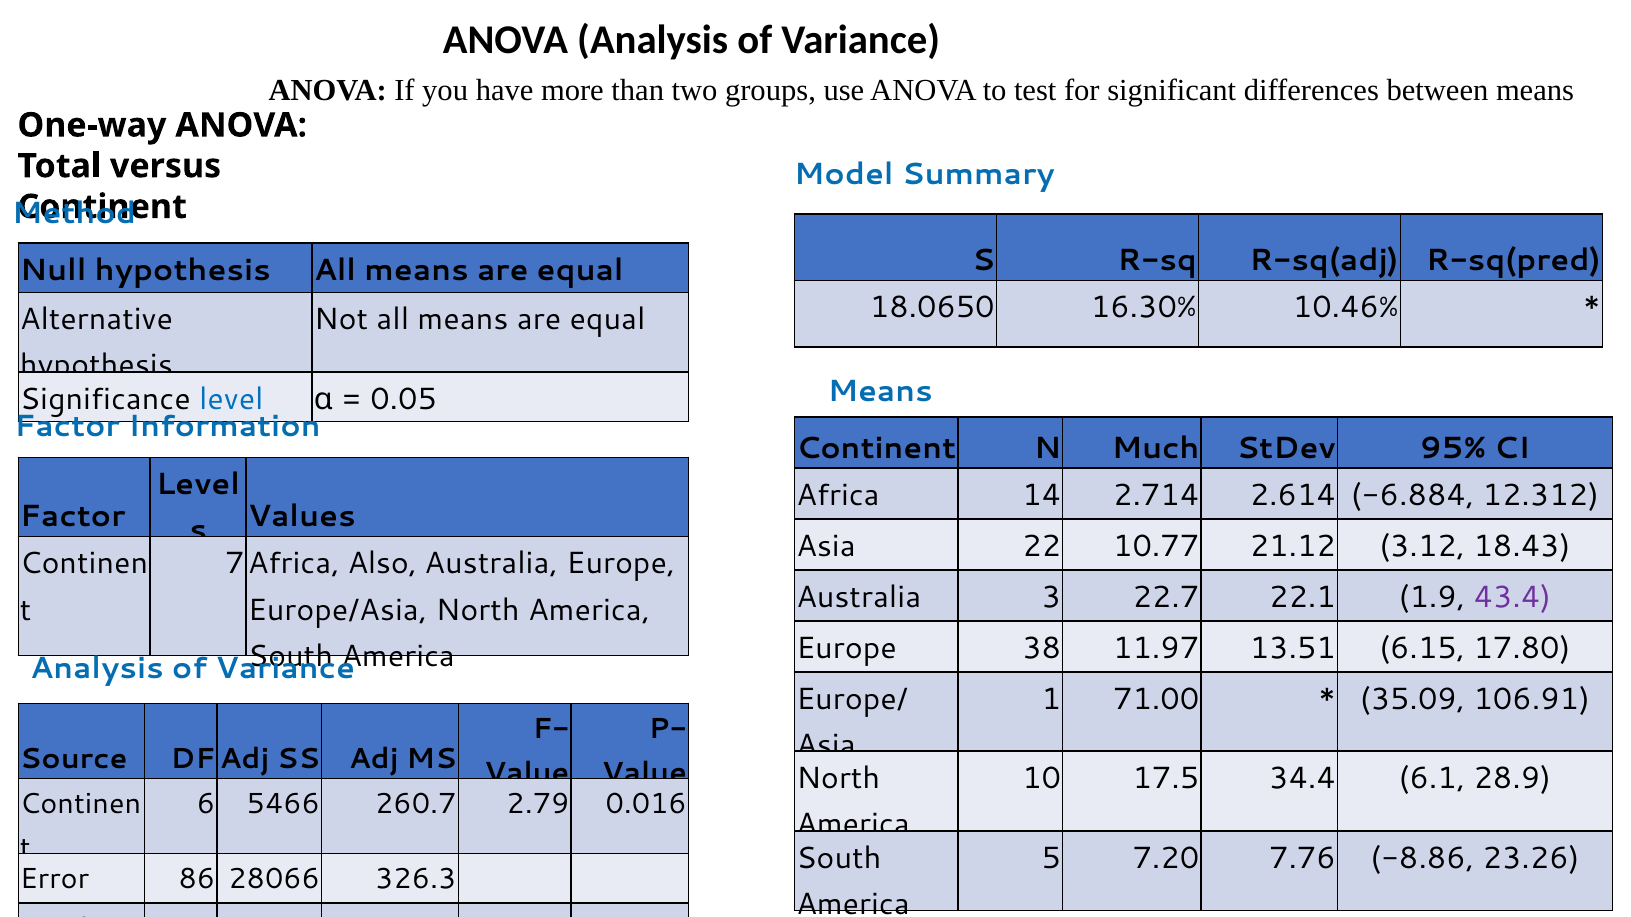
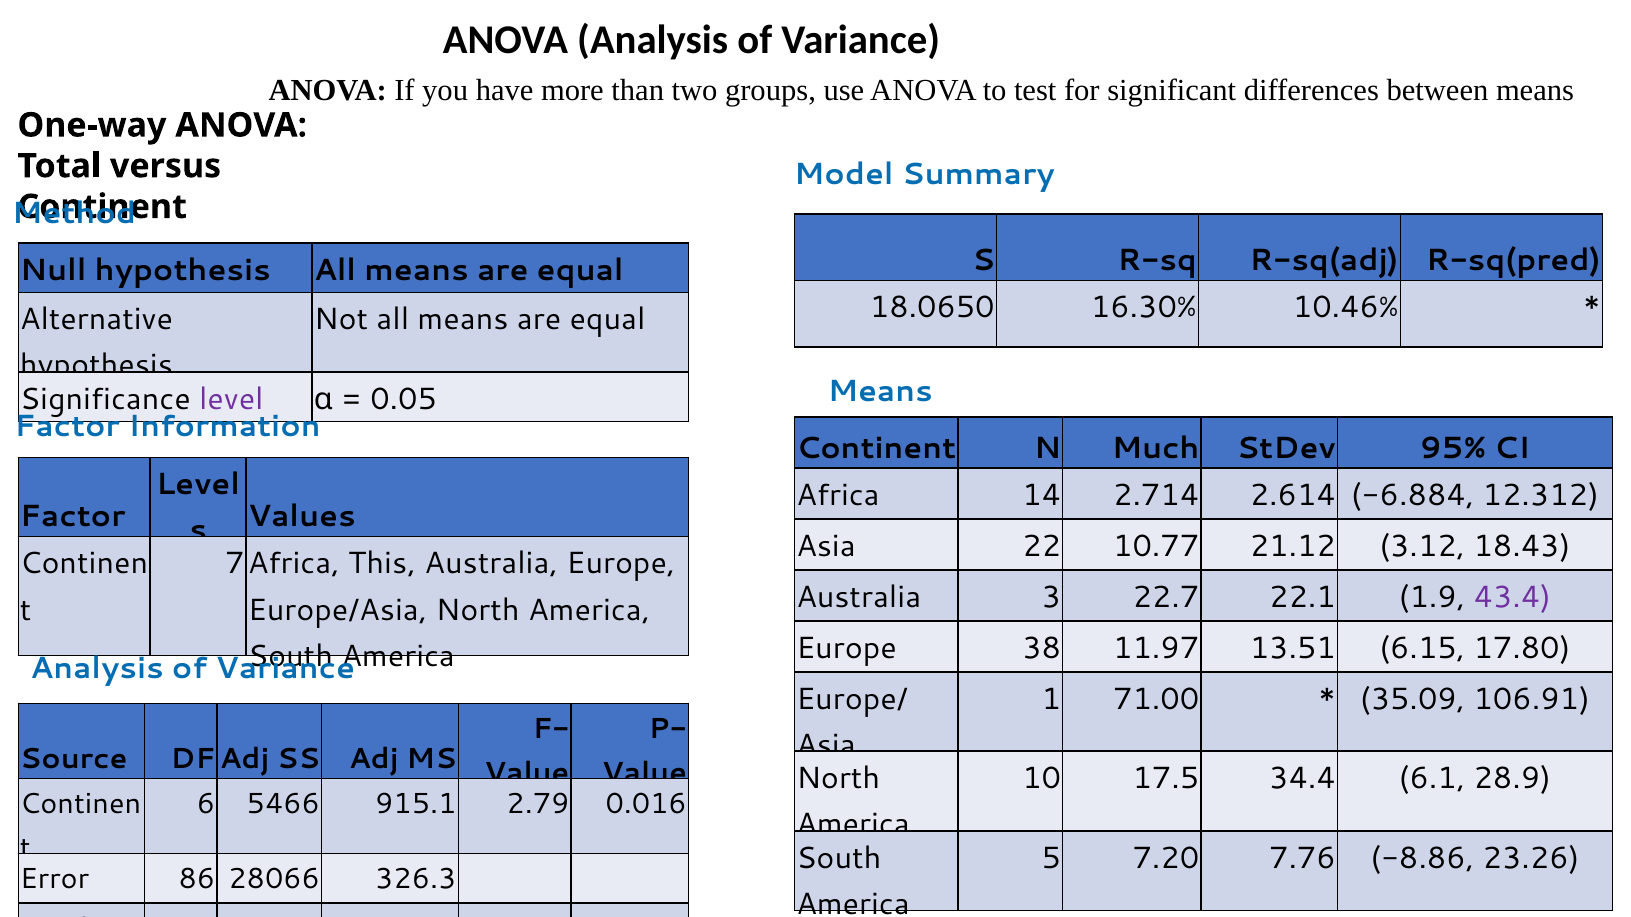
level colour: blue -> purple (231, 399)
Also: Also -> This (382, 564)
260.7: 260.7 -> 915.1 (416, 804)
